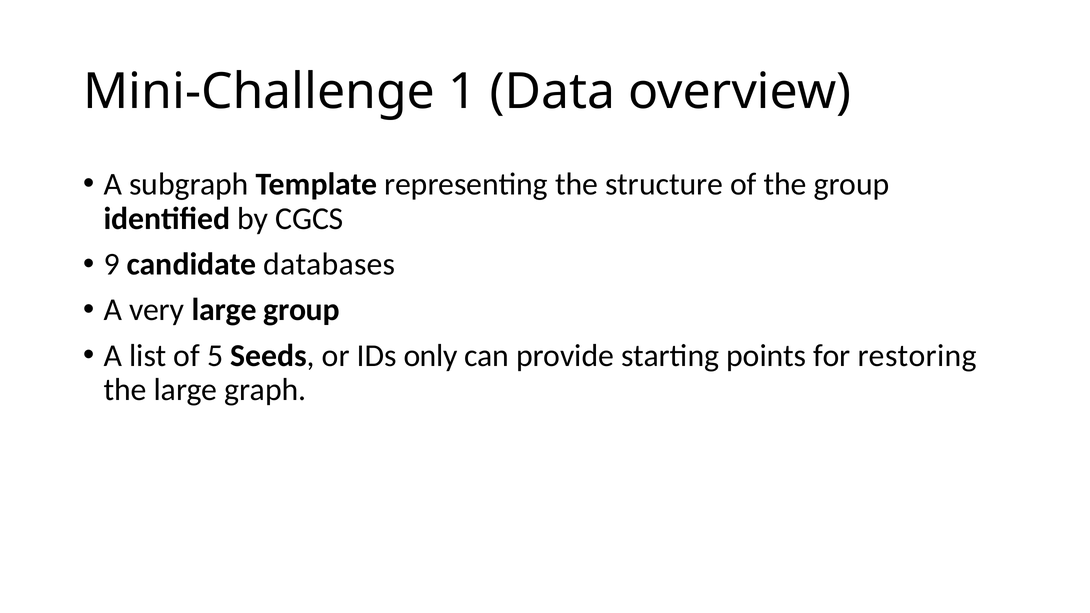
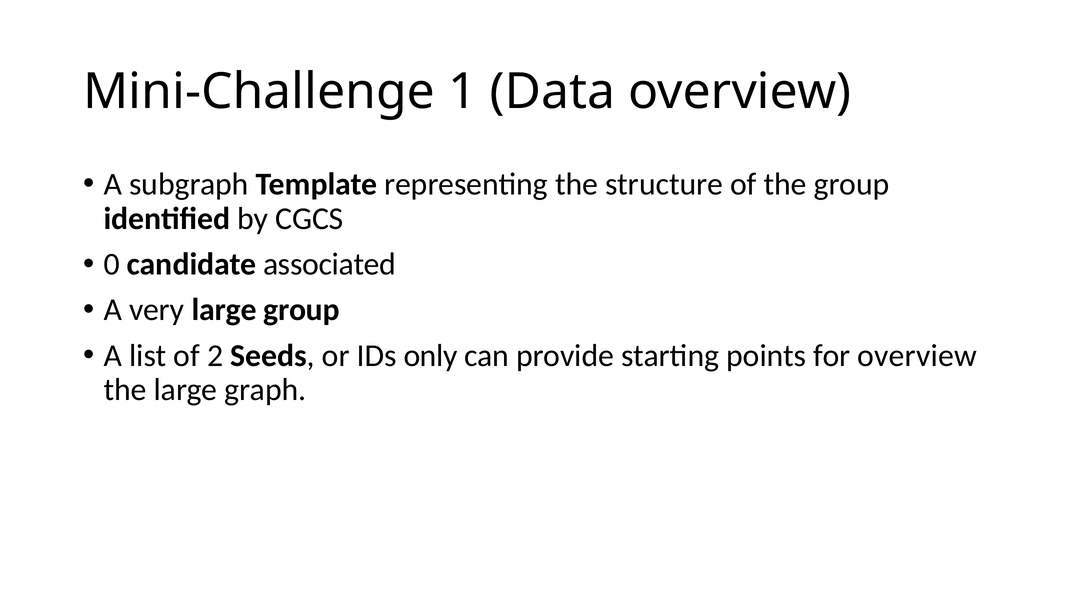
9: 9 -> 0 (112, 264)
databases: databases -> associated (330, 264)
5: 5 -> 2 (215, 356)
for restoring: restoring -> overview (917, 356)
